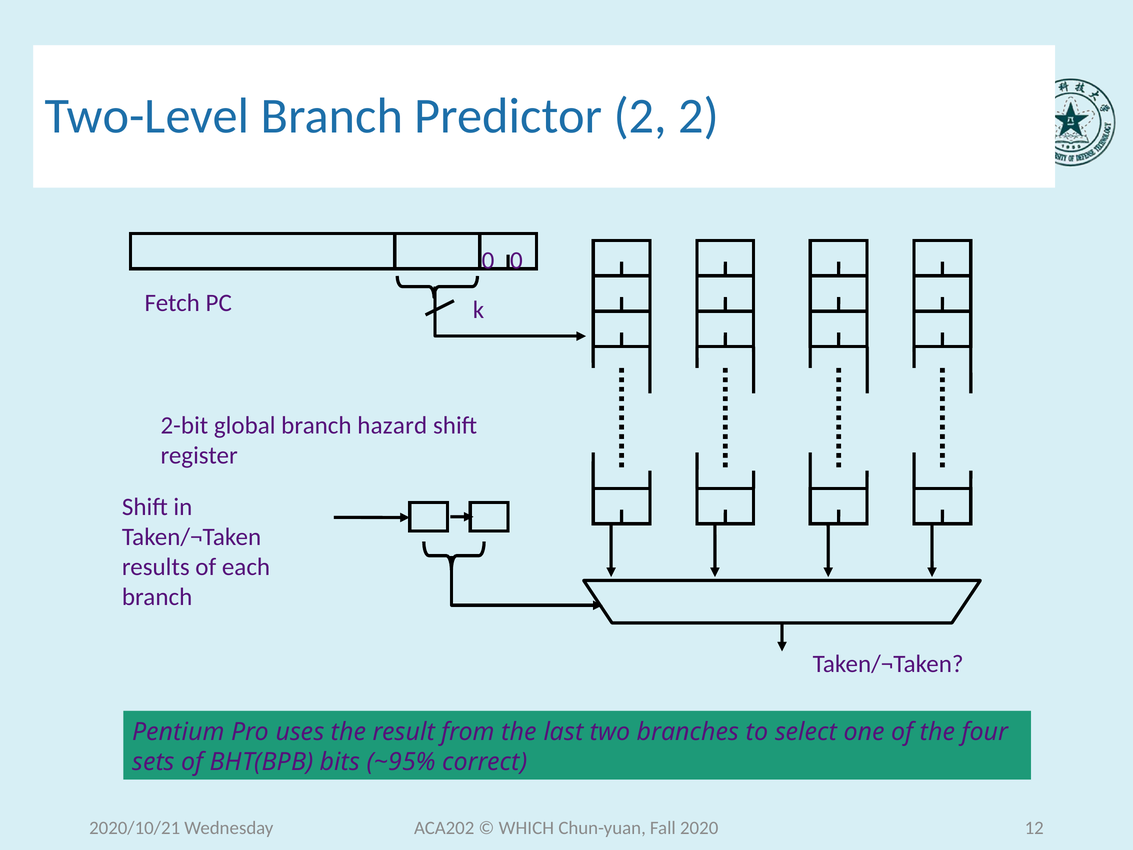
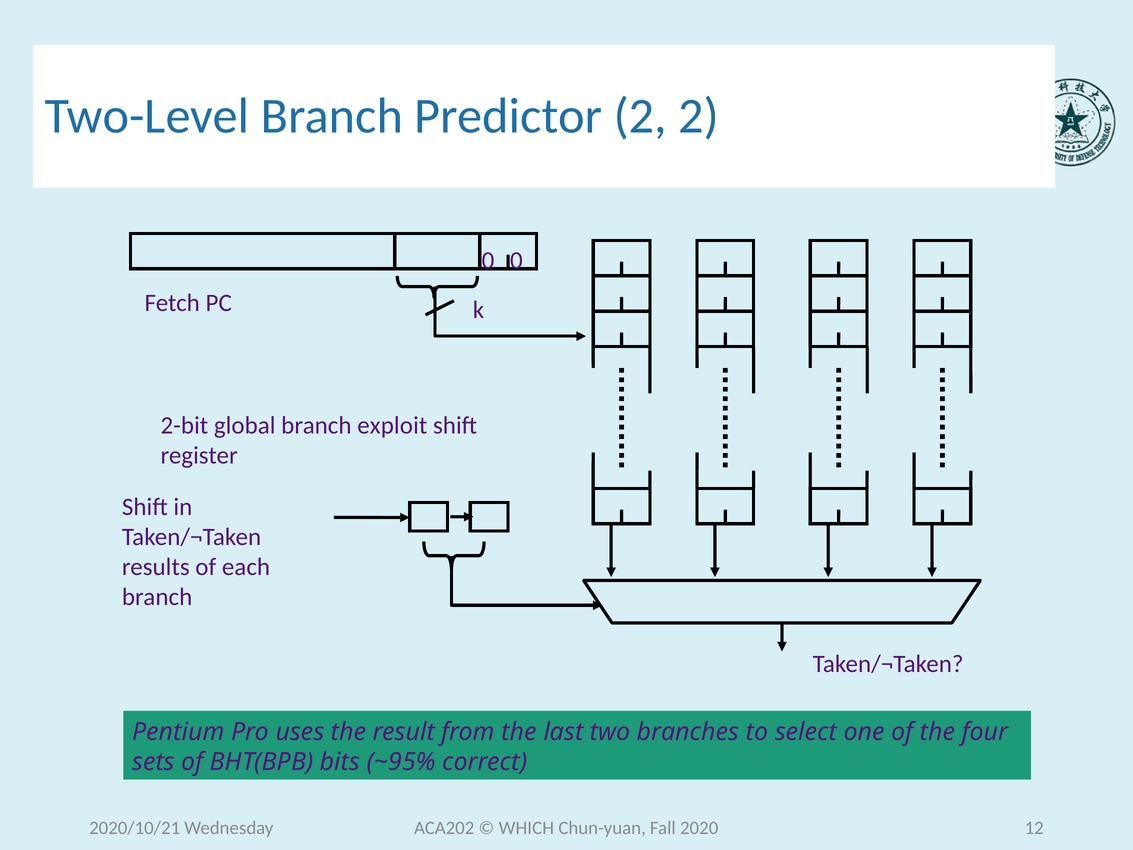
hazard: hazard -> exploit (392, 426)
